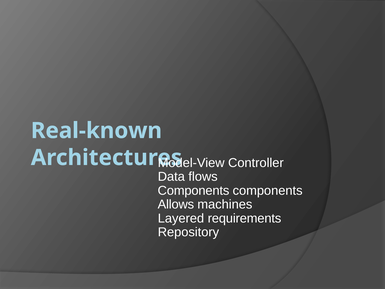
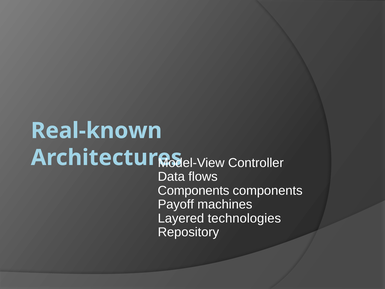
Allows: Allows -> Payoff (176, 204)
requirements: requirements -> technologies (244, 218)
